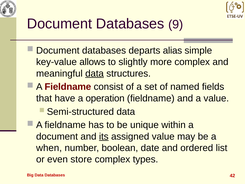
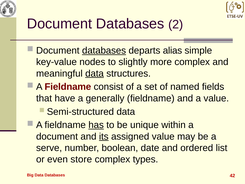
9: 9 -> 2 (176, 24)
databases underline: none -> present (104, 50)
allows: allows -> nodes (92, 62)
operation: operation -> generally (105, 98)
has underline: none -> present (96, 125)
when: when -> serve (49, 148)
